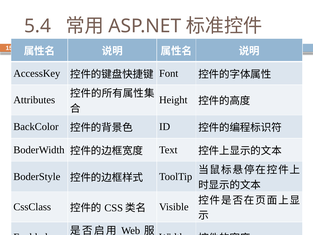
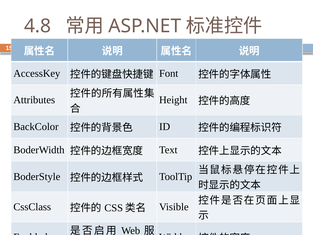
5.4: 5.4 -> 4.8 (38, 26)
